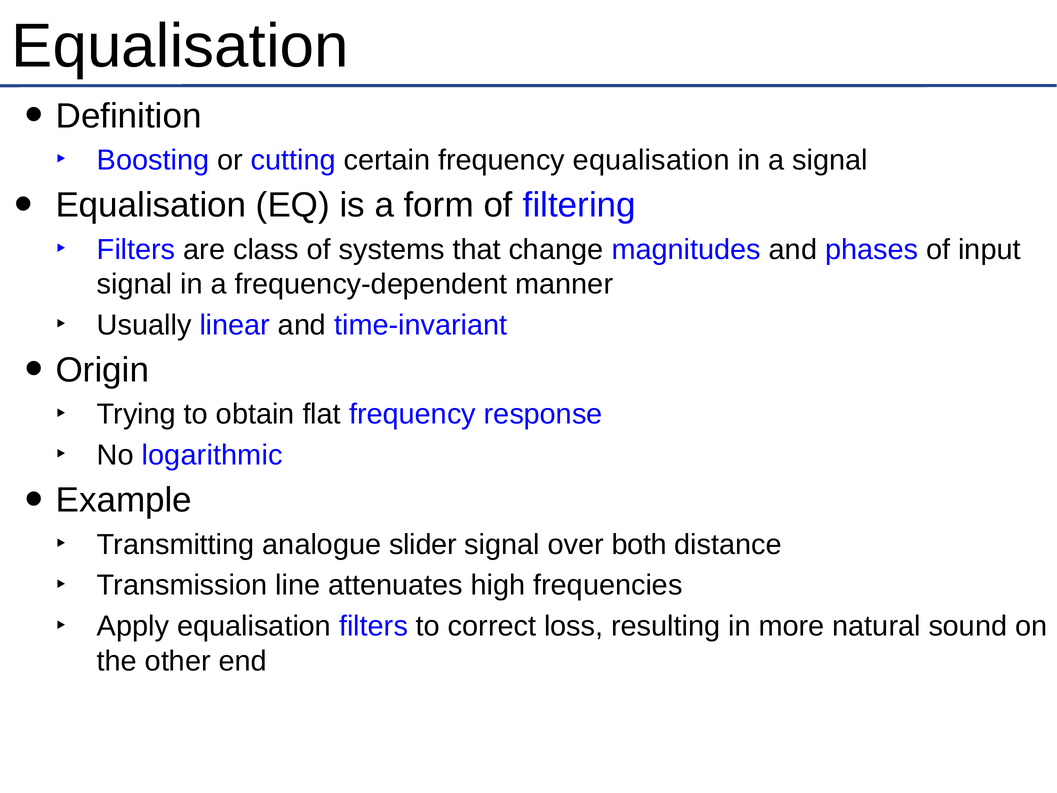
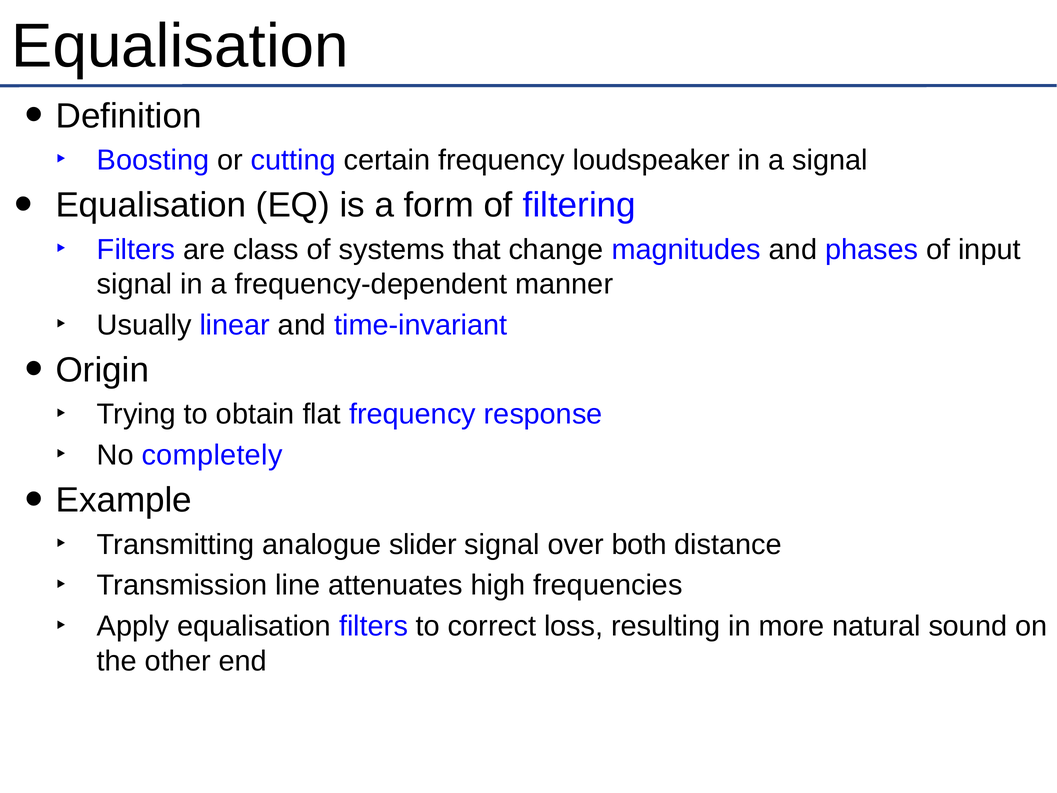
frequency equalisation: equalisation -> loudspeaker (651, 160)
logarithmic: logarithmic -> completely (212, 455)
